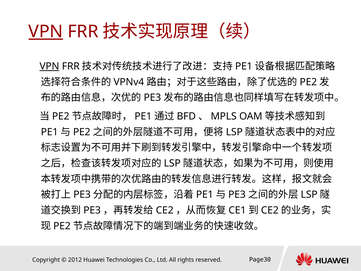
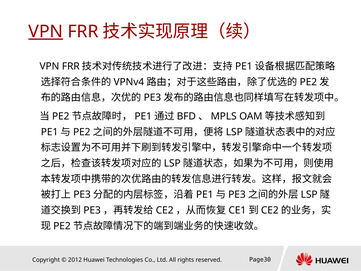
VPN underline: present -> none (49, 66)
